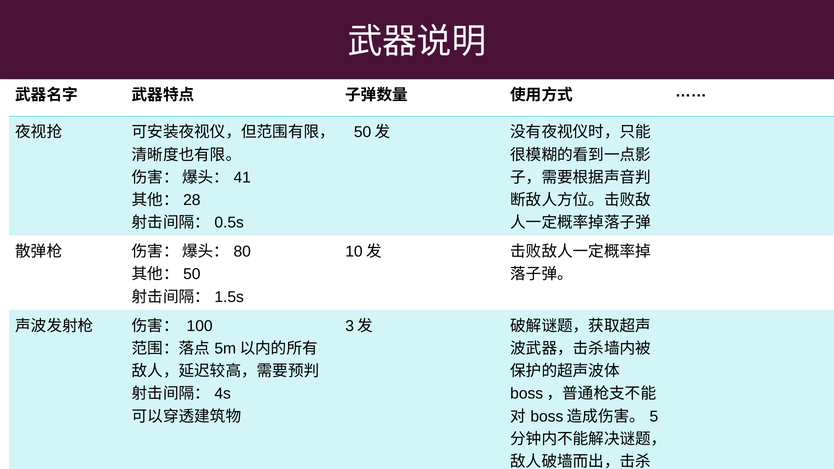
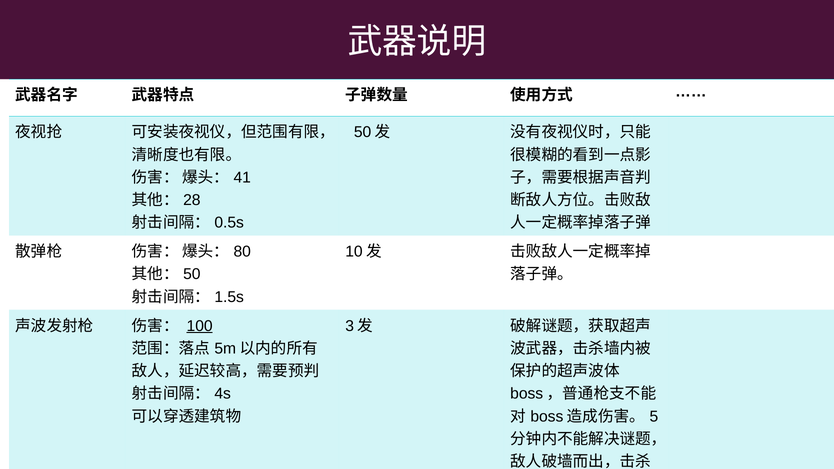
100 underline: none -> present (200, 326)
